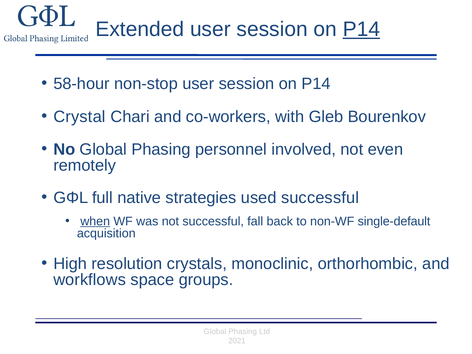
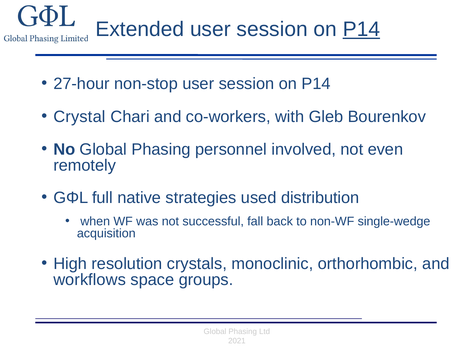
58-hour: 58-hour -> 27-hour (82, 84)
used successful: successful -> distribution (320, 198)
when underline: present -> none (95, 221)
single-default: single-default -> single-wedge (394, 221)
